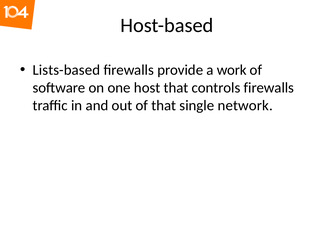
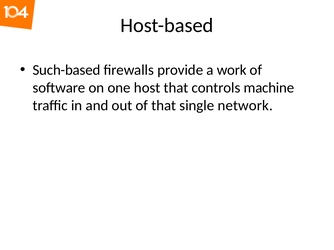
Lists-based: Lists-based -> Such-based (66, 70)
controls firewalls: firewalls -> machine (269, 88)
